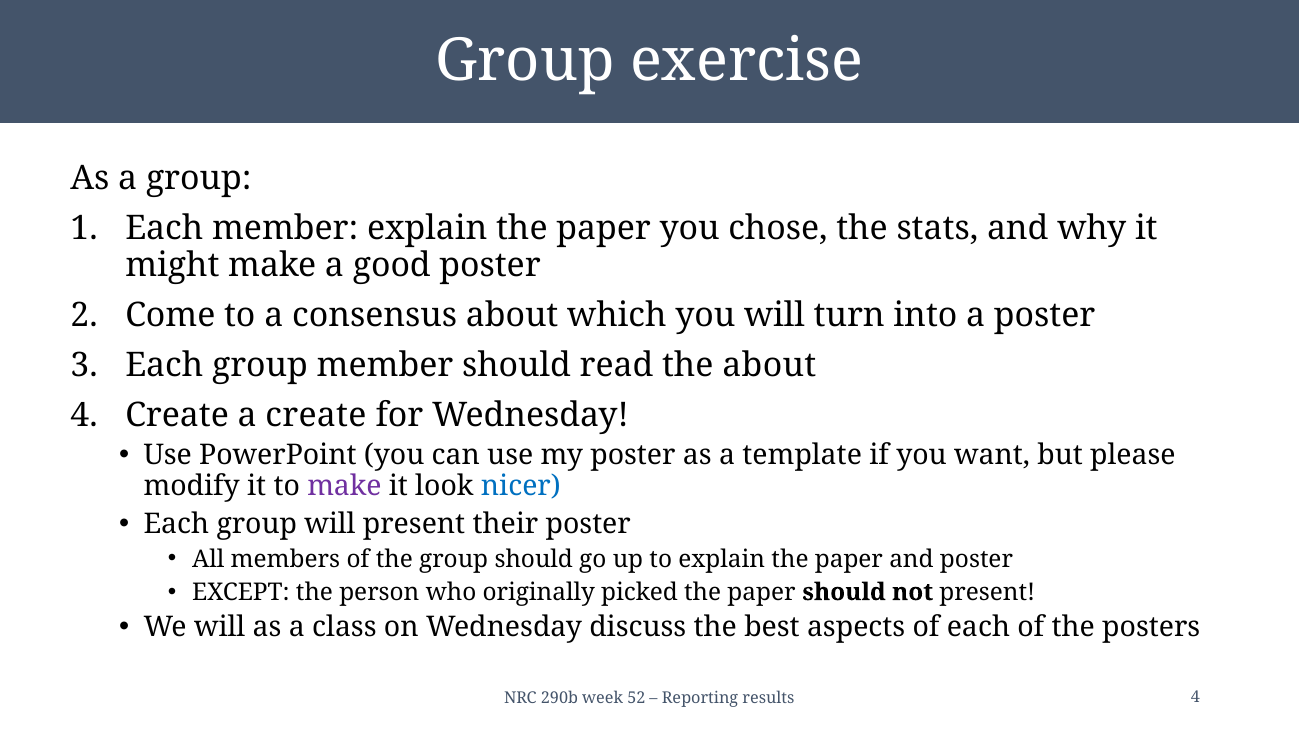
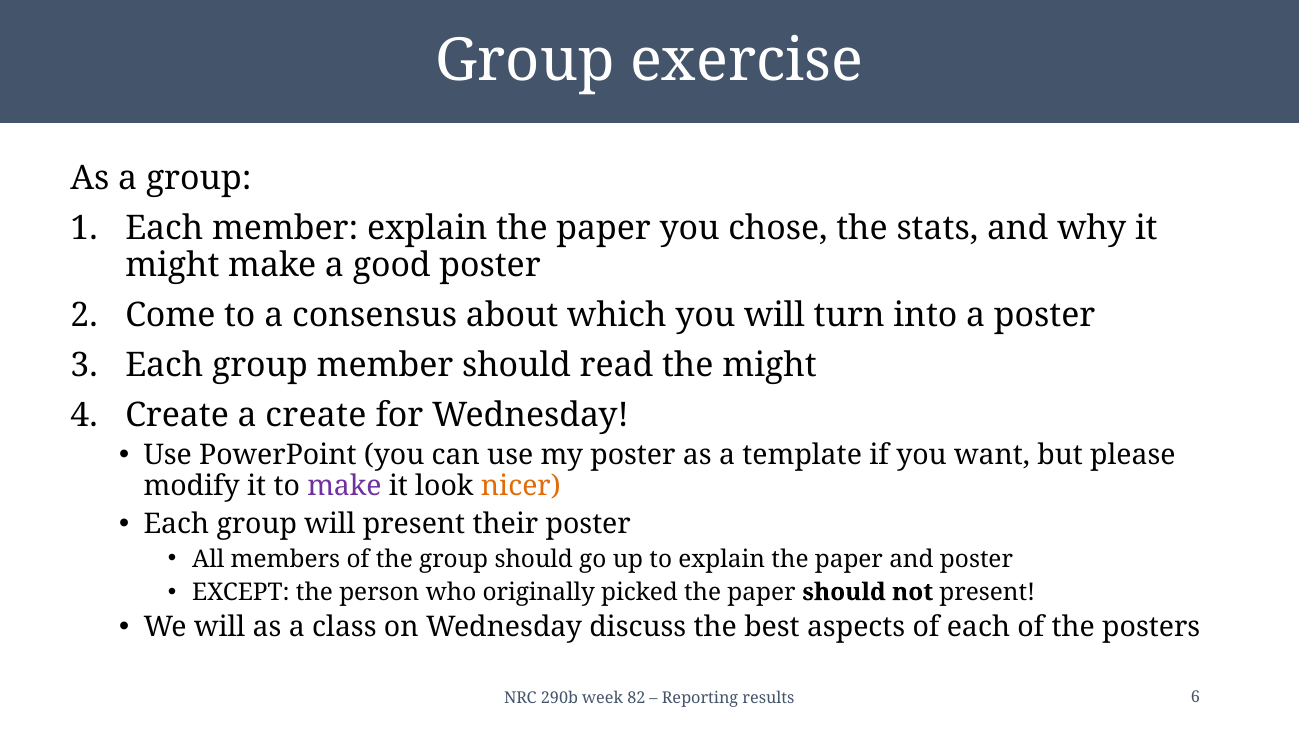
the about: about -> might (769, 365)
nicer colour: blue -> orange (521, 486)
52: 52 -> 82 (636, 698)
results 4: 4 -> 6 (1196, 696)
